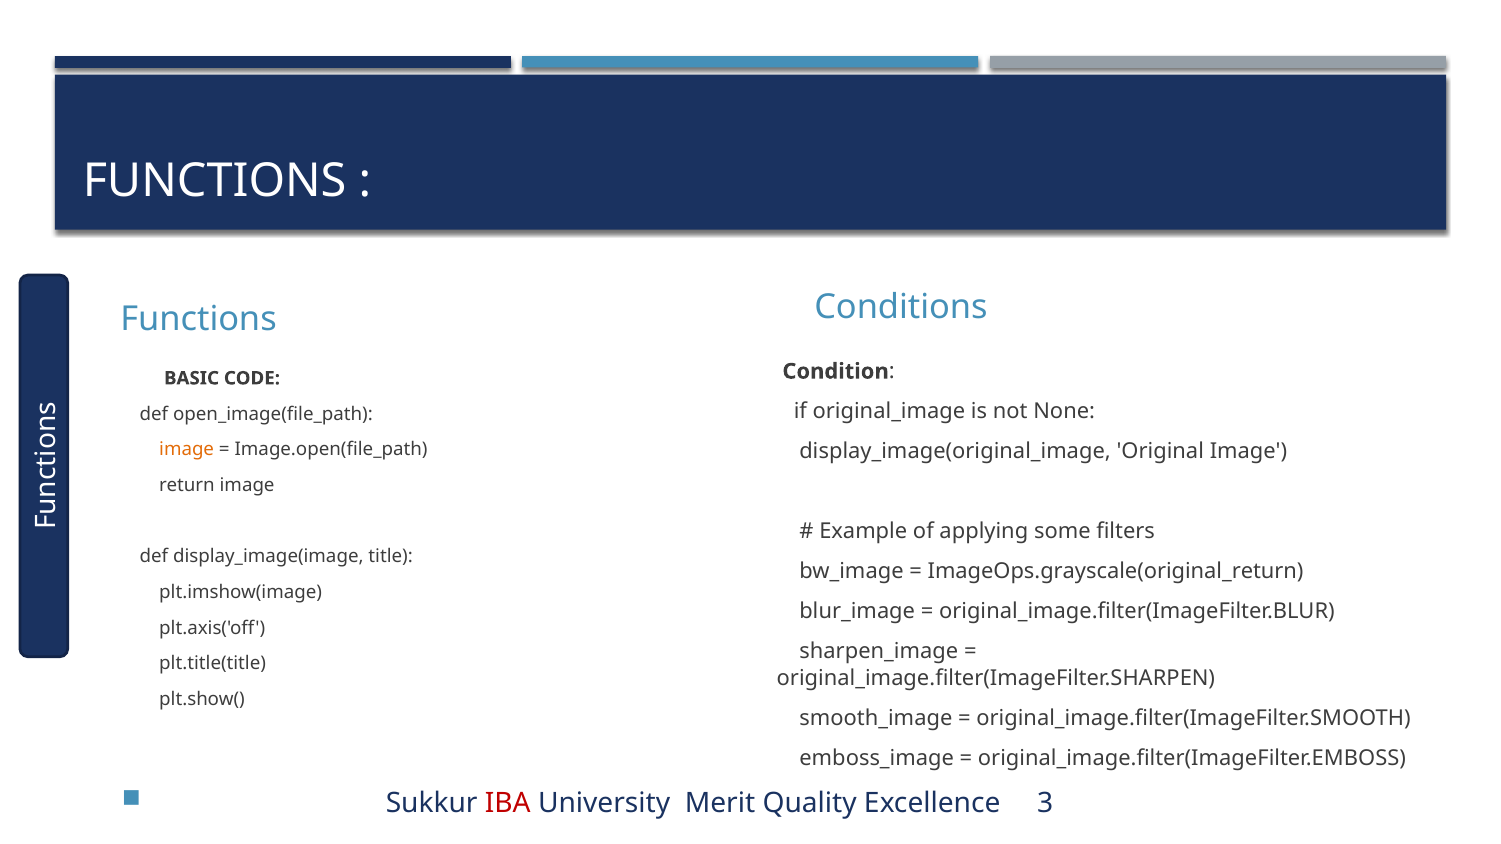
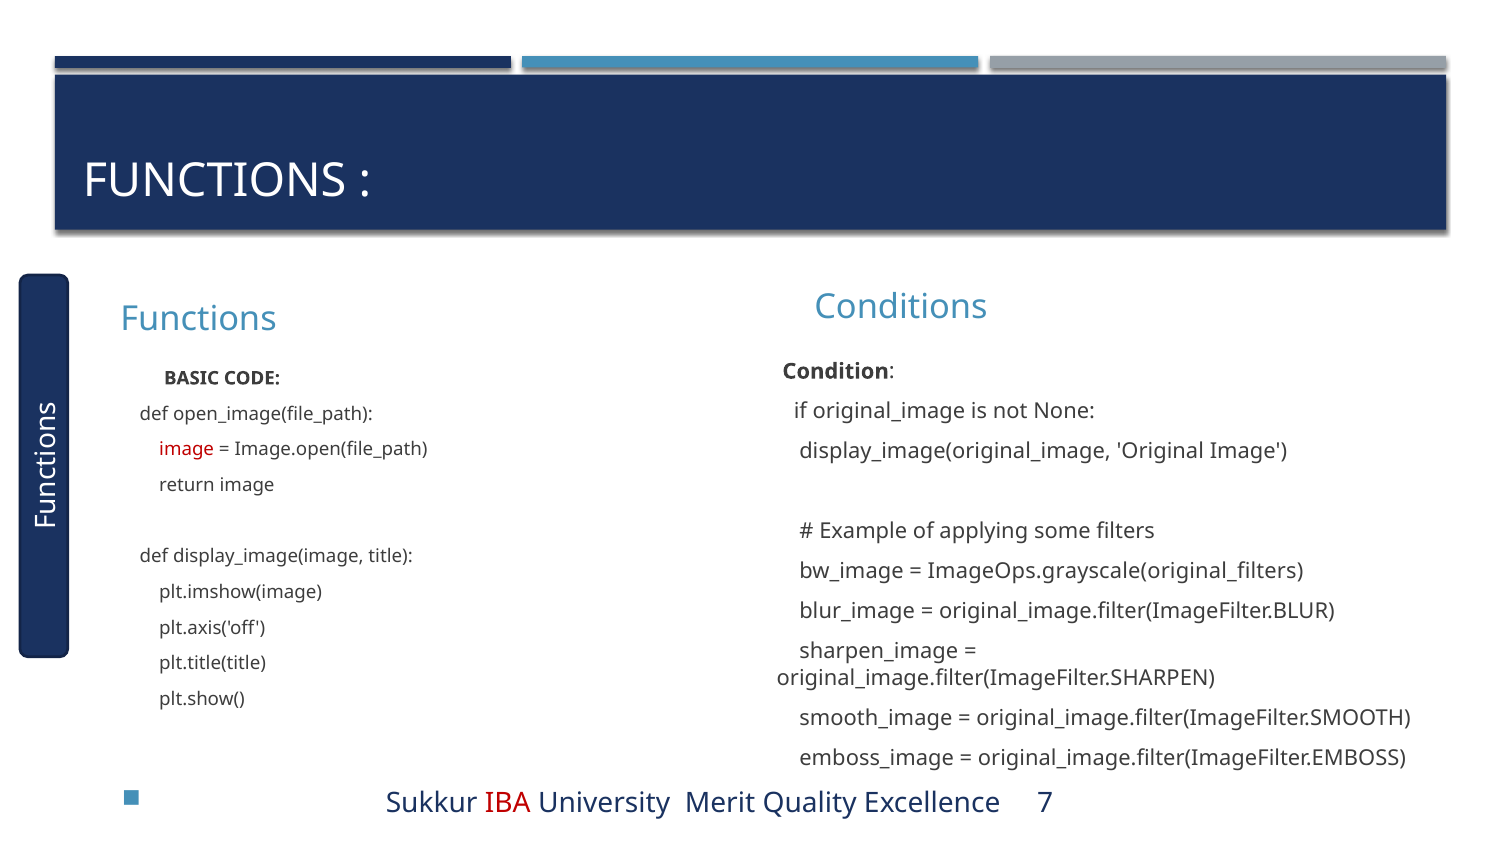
image colour: orange -> red (187, 450)
ImageOps.grayscale(original_return: ImageOps.grayscale(original_return -> ImageOps.grayscale(original_filters (1115, 572)
3: 3 -> 7 (1045, 803)
